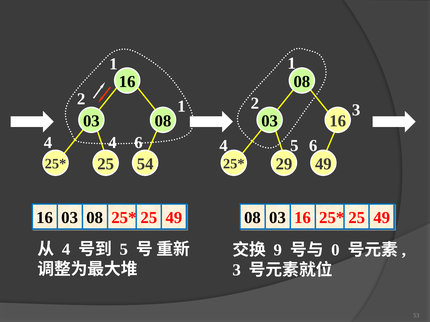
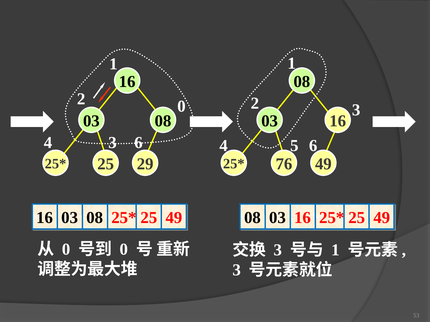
2 1: 1 -> 0 (181, 106)
4 4: 4 -> 3 (112, 143)
54: 54 -> 29 (145, 164)
29: 29 -> 76 (284, 164)
4: 4 -> 0 (66, 250)
5: 5 -> 0 (124, 250)
9: 9 -> 3 (278, 250)
0: 0 -> 1 (335, 250)
